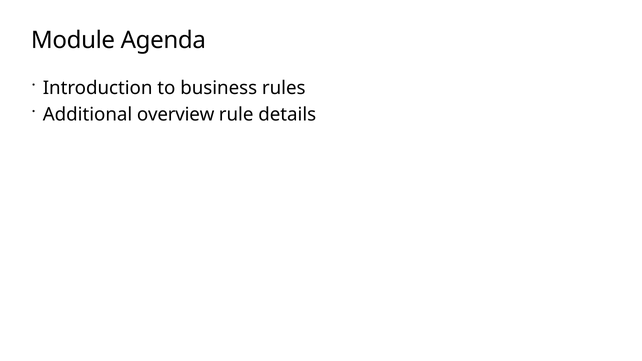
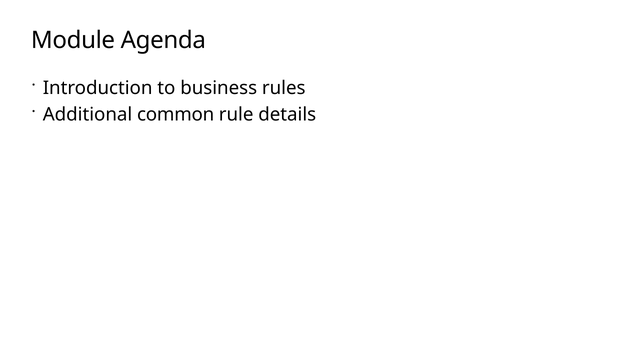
overview: overview -> common (176, 114)
